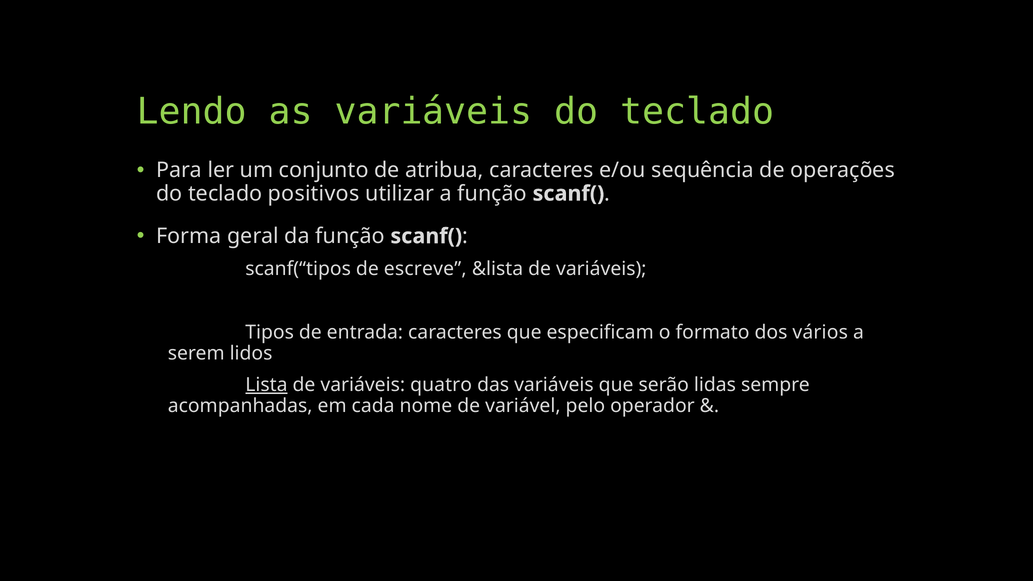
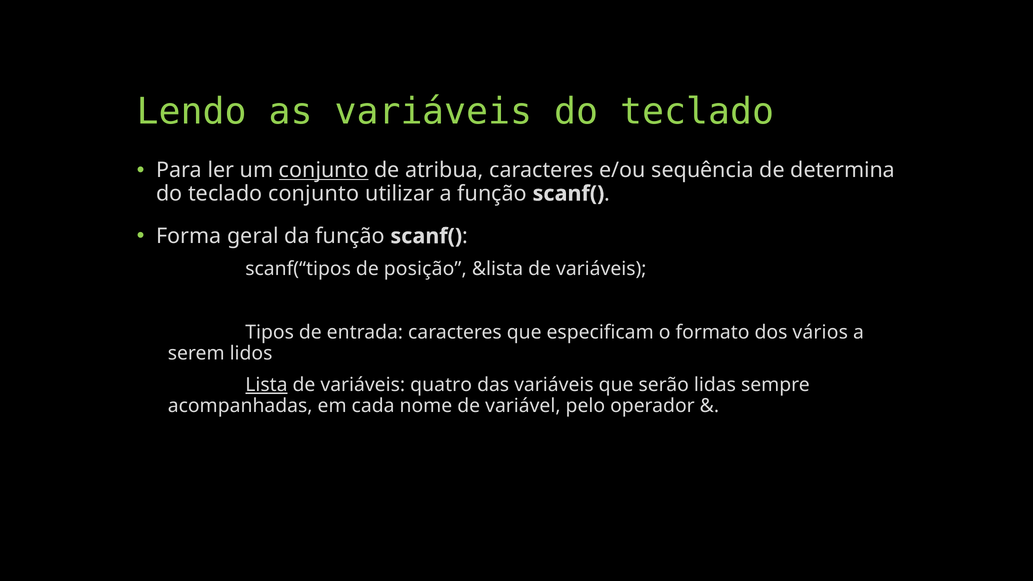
conjunto underline: none -> present (324, 170)
operações: operações -> determina (843, 170)
teclado positivos: positivos -> conjunto (314, 194)
escreve: escreve -> posição (425, 269)
